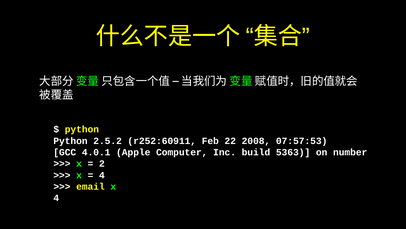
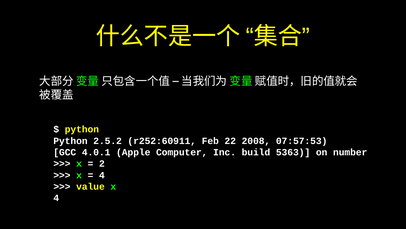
email: email -> value (90, 186)
